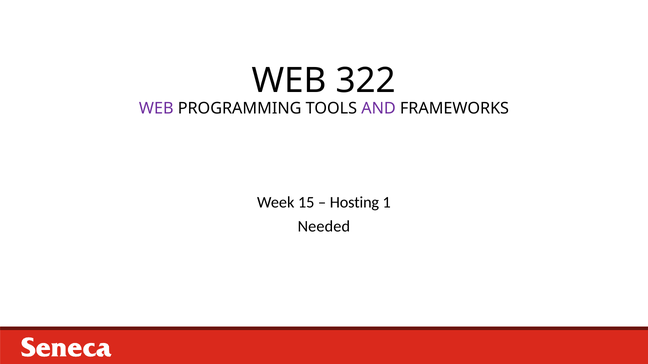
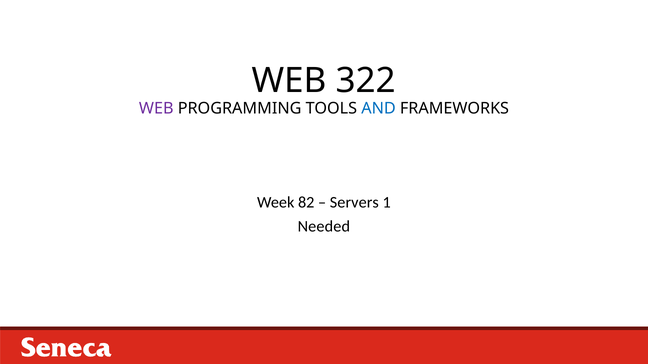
AND colour: purple -> blue (379, 109)
15: 15 -> 82 (306, 203)
Hosting: Hosting -> Servers (354, 203)
